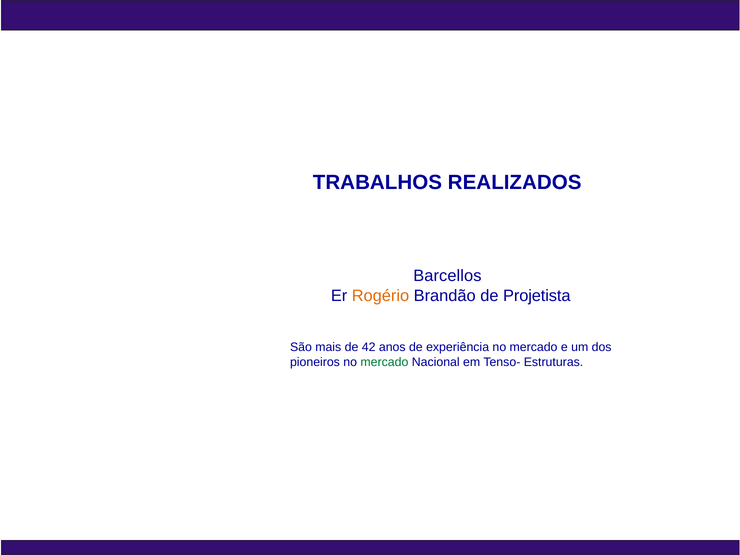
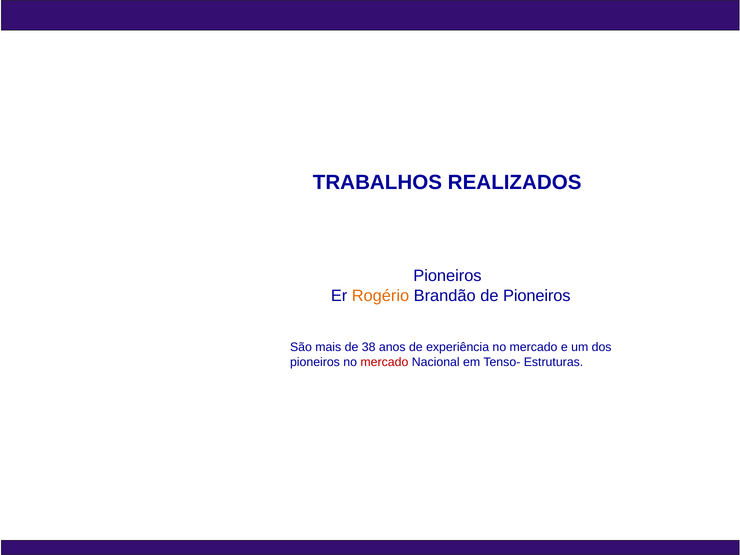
Barcellos: Barcellos -> Pioneiros (447, 276)
de Projetista: Projetista -> Pioneiros (537, 296)
42: 42 -> 38 (369, 347)
mercado colour: green -> red (384, 362)
